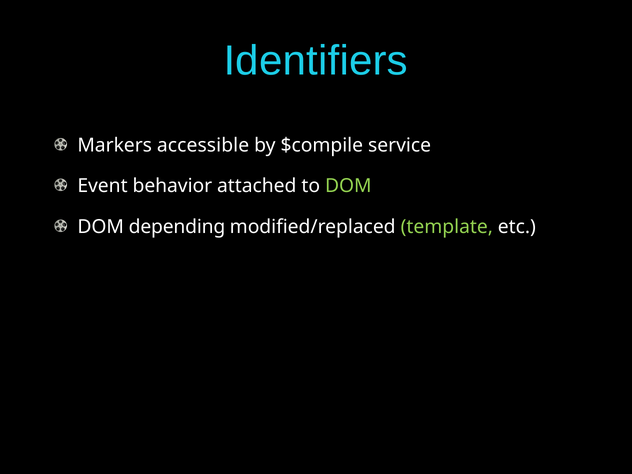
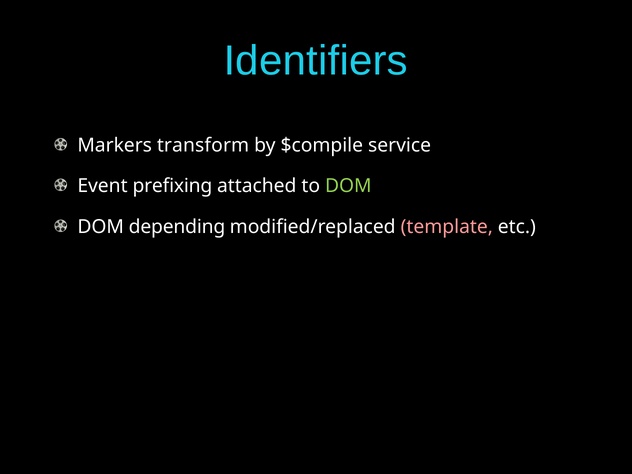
accessible: accessible -> transform (203, 145)
behavior: behavior -> prefixing (172, 186)
template colour: light green -> pink (447, 227)
